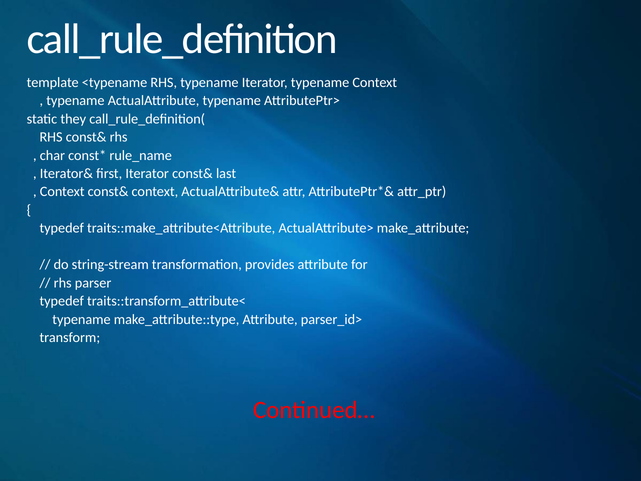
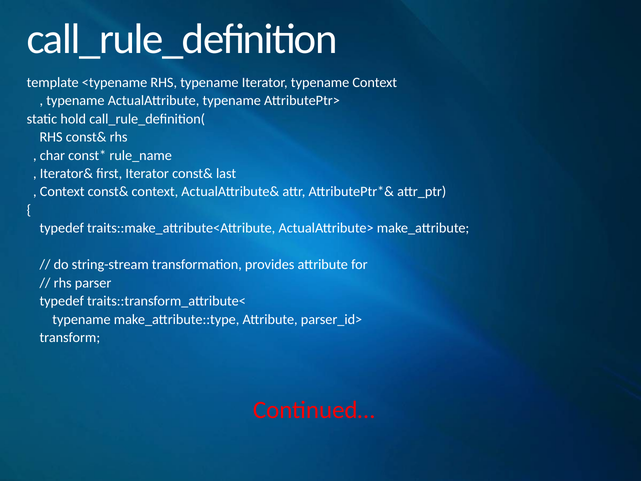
they: they -> hold (73, 119)
